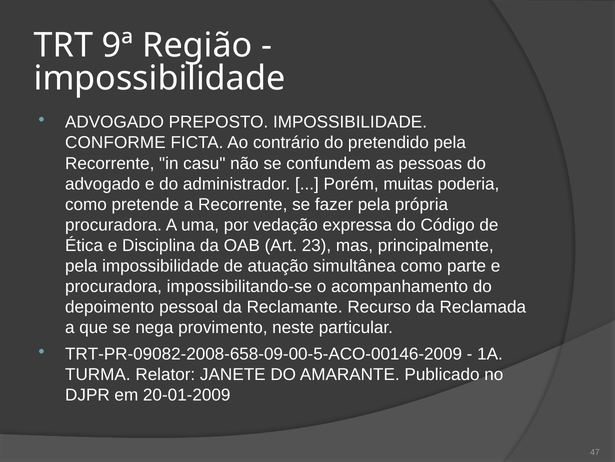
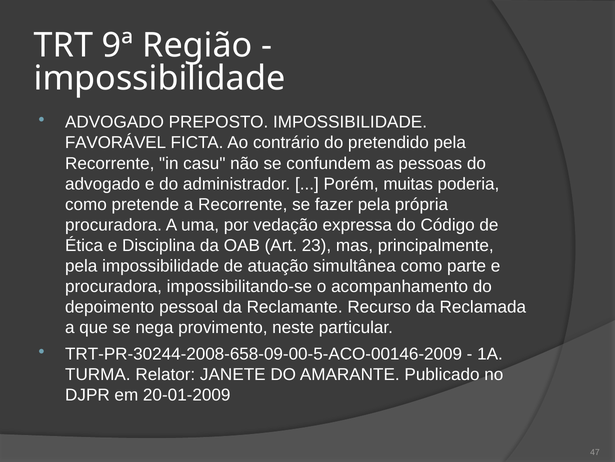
CONFORME: CONFORME -> FAVORÁVEL (116, 143)
TRT-PR-09082-2008-658-09-00-5-ACO-00146-2009: TRT-PR-09082-2008-658-09-00-5-ACO-00146-2009 -> TRT-PR-30244-2008-658-09-00-5-ACO-00146-2009 (264, 354)
